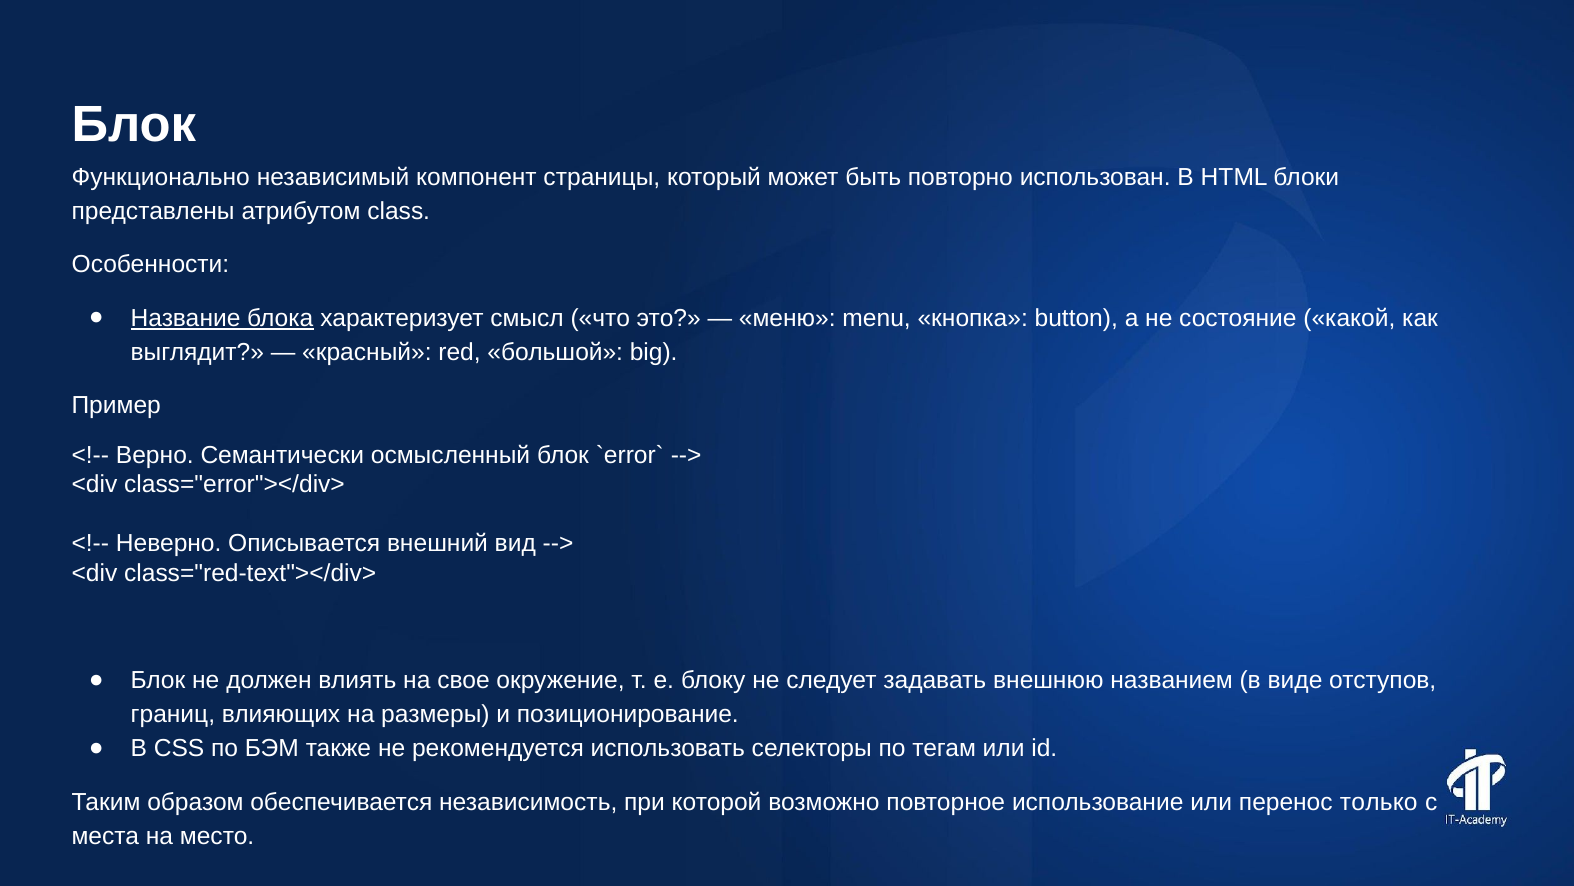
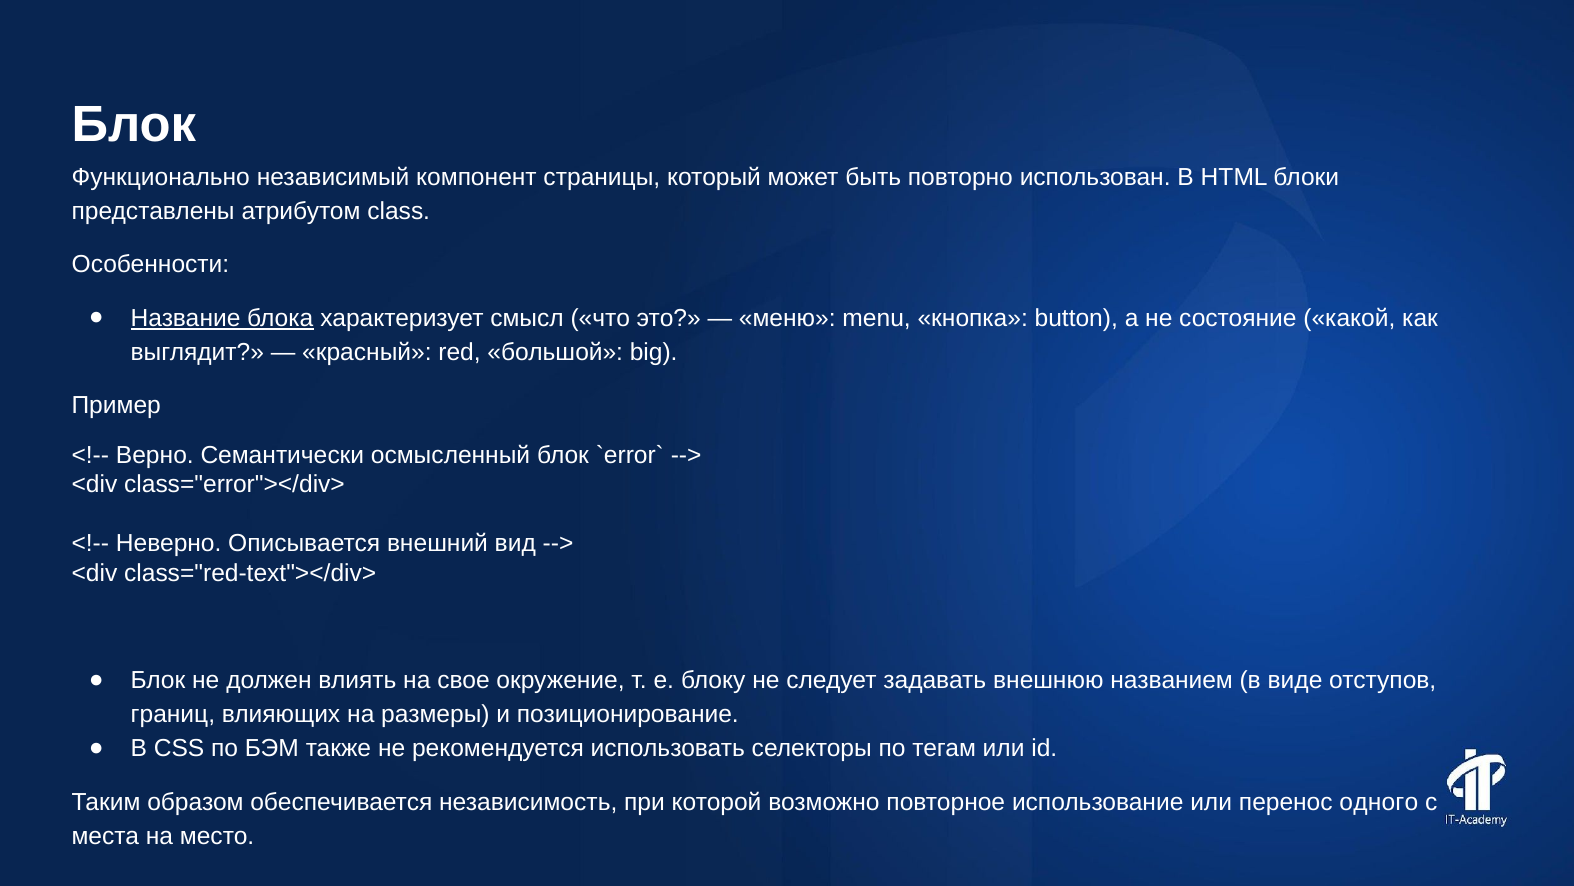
только: только -> одного (1379, 802)
